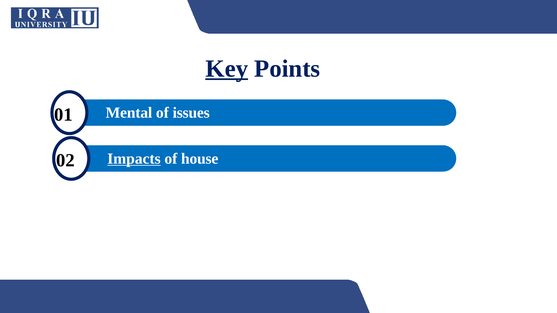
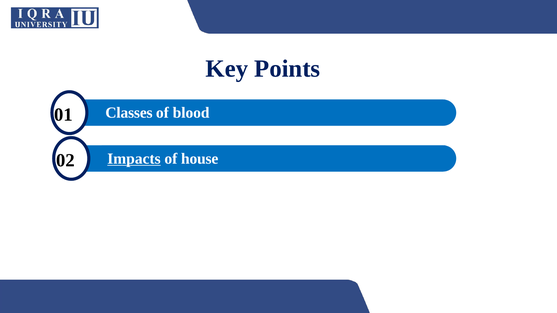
Key underline: present -> none (227, 69)
Mental: Mental -> Classes (129, 113)
issues: issues -> blood (191, 113)
